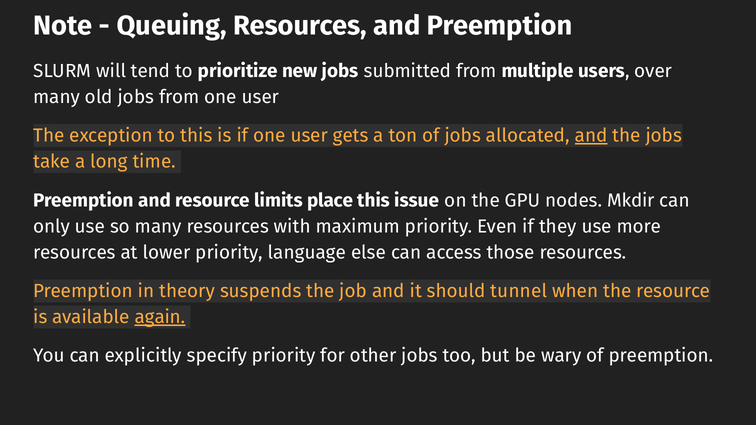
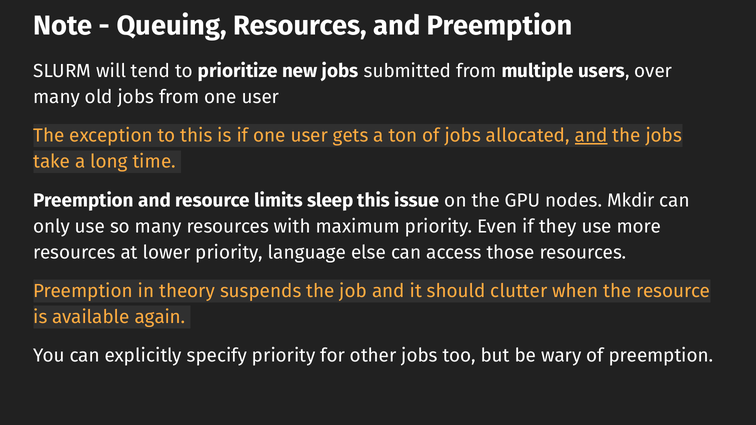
place: place -> sleep (330, 200)
tunnel: tunnel -> clutter (519, 291)
again underline: present -> none (160, 317)
